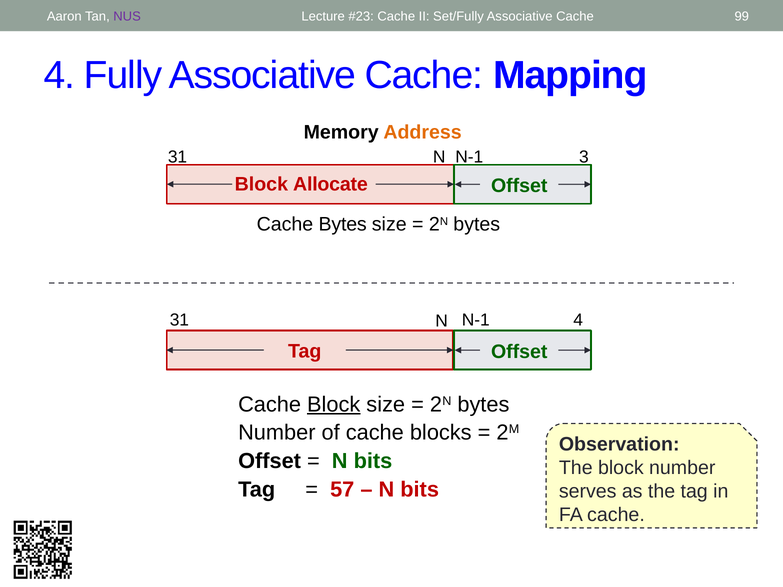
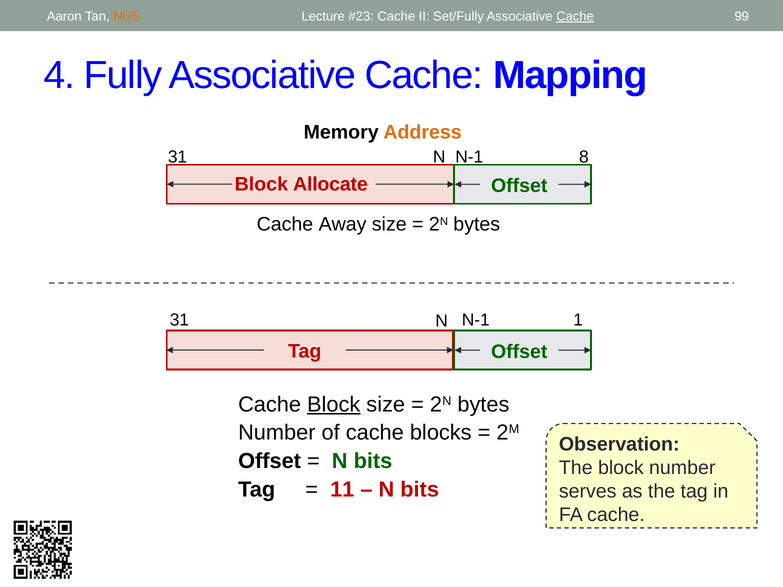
NUS colour: purple -> orange (127, 17)
Cache underline: none -> present (575, 17)
3: 3 -> 8 (584, 157)
Cache Bytes: Bytes -> Away (343, 225)
31 4: 4 -> 1 (578, 320)
57: 57 -> 11 (342, 490)
